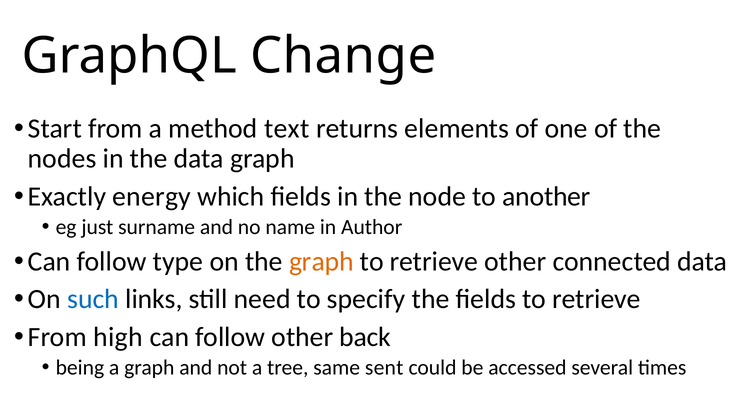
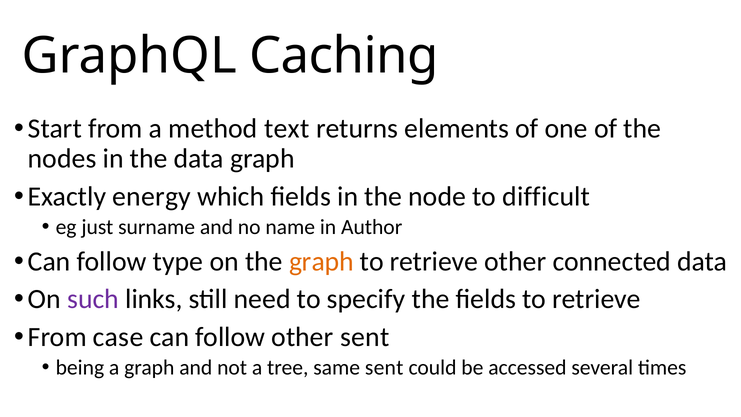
Change: Change -> Caching (344, 56)
another: another -> difficult (546, 196)
such colour: blue -> purple (93, 299)
high: high -> case (118, 337)
other back: back -> sent (365, 337)
